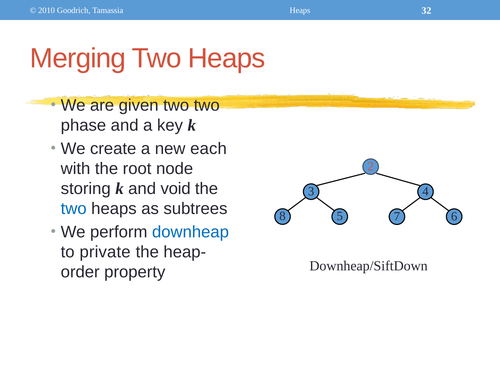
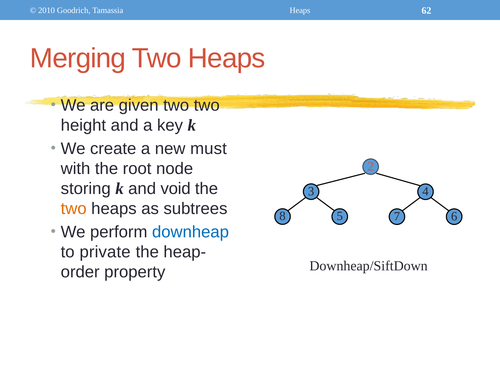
32: 32 -> 62 (426, 11)
phase: phase -> height (83, 125)
each: each -> must (208, 149)
two colour: blue -> orange (74, 209)
